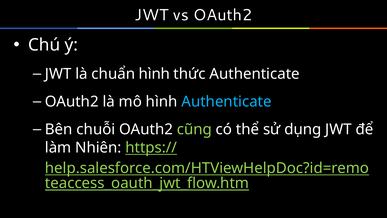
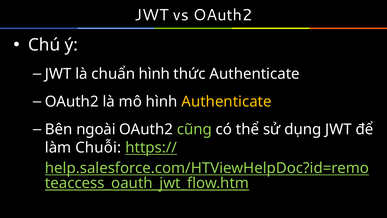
Authenticate colour: light blue -> yellow (227, 102)
chuỗi: chuỗi -> ngoài (96, 129)
Nhiên: Nhiên -> Chuỗi (98, 147)
